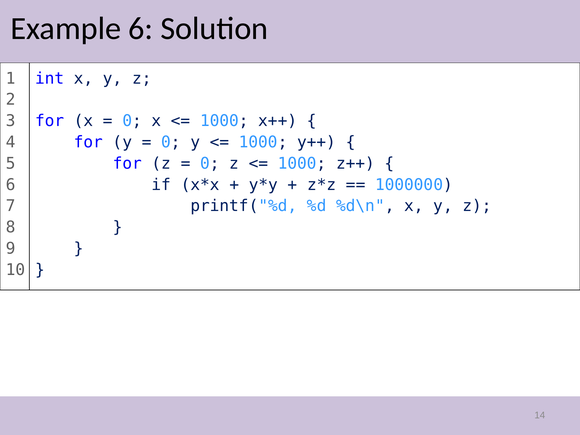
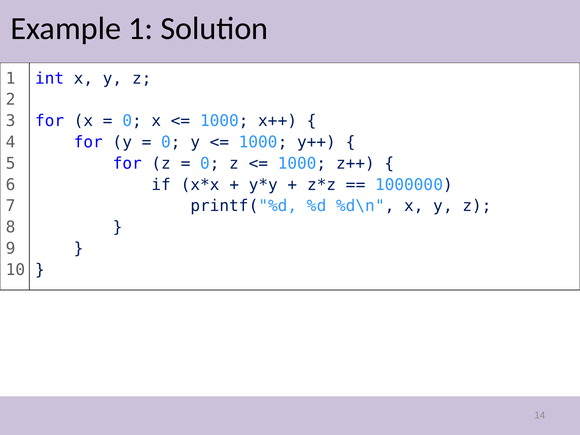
Example 6: 6 -> 1 (141, 29)
